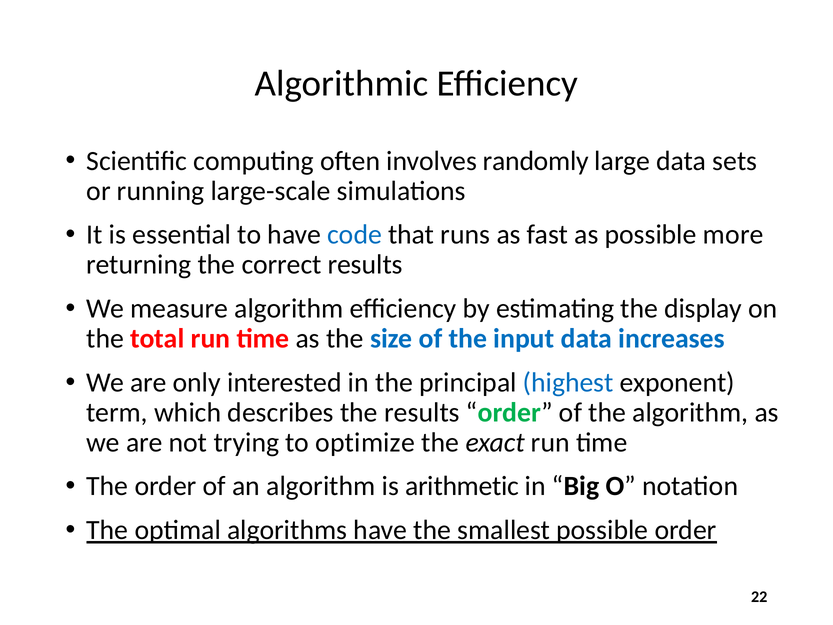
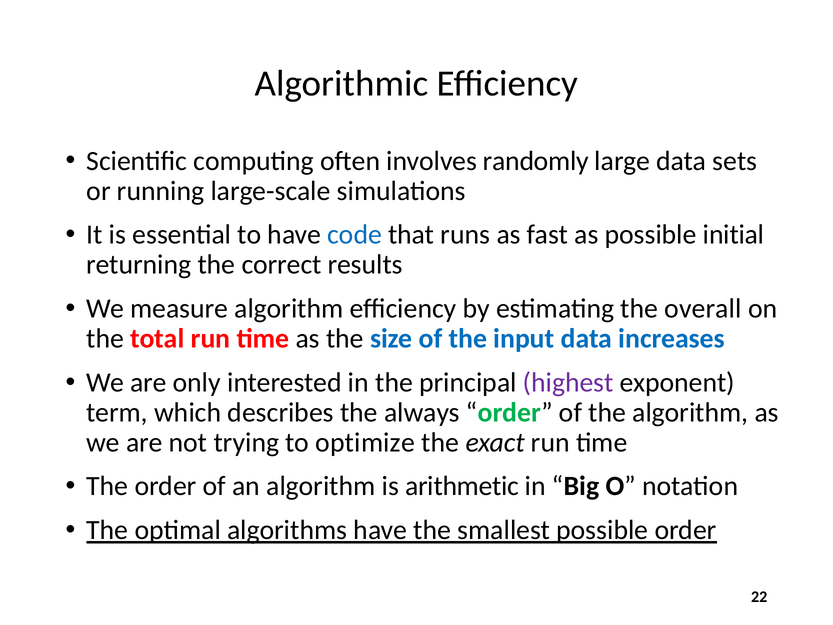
more: more -> initial (734, 235)
display: display -> overall (703, 308)
highest colour: blue -> purple (568, 382)
the results: results -> always (422, 412)
